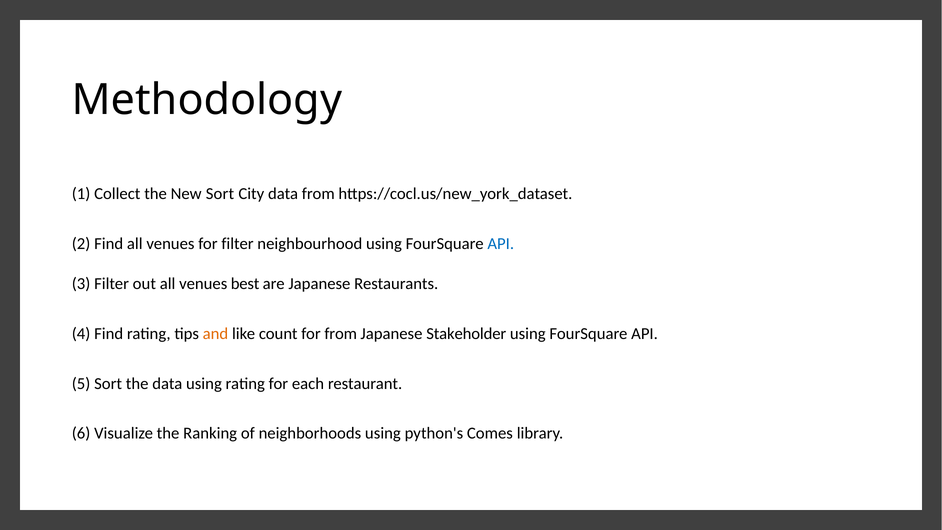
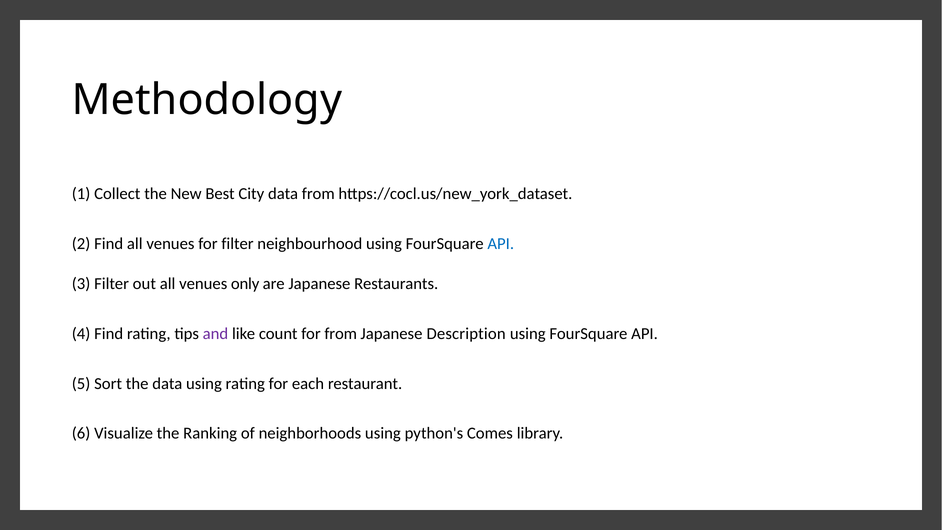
New Sort: Sort -> Best (220, 194)
best: best -> only (245, 284)
and colour: orange -> purple (215, 333)
Stakeholder: Stakeholder -> Description (466, 333)
